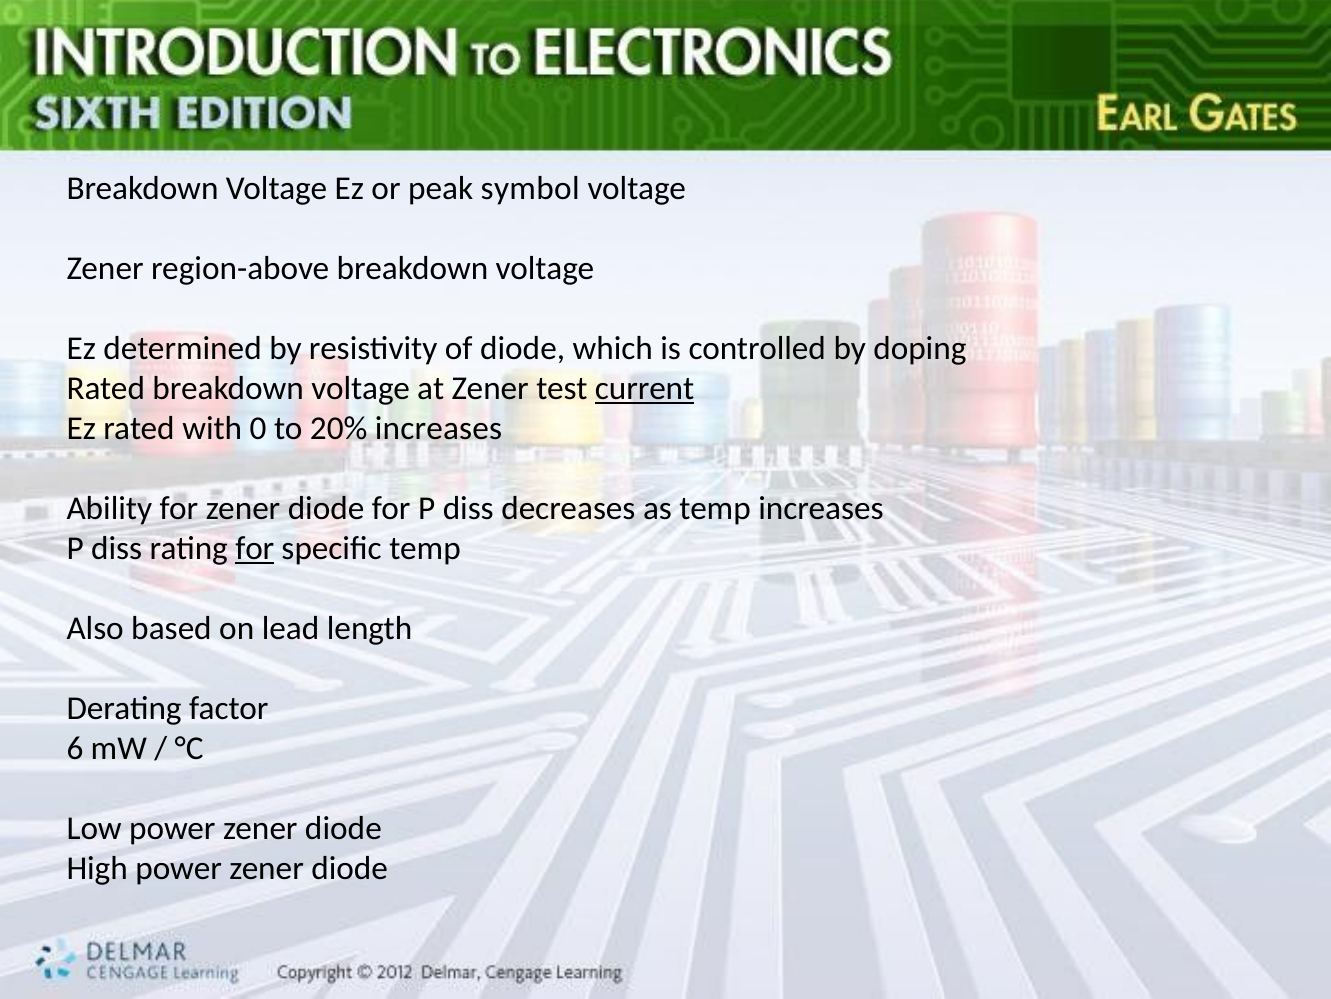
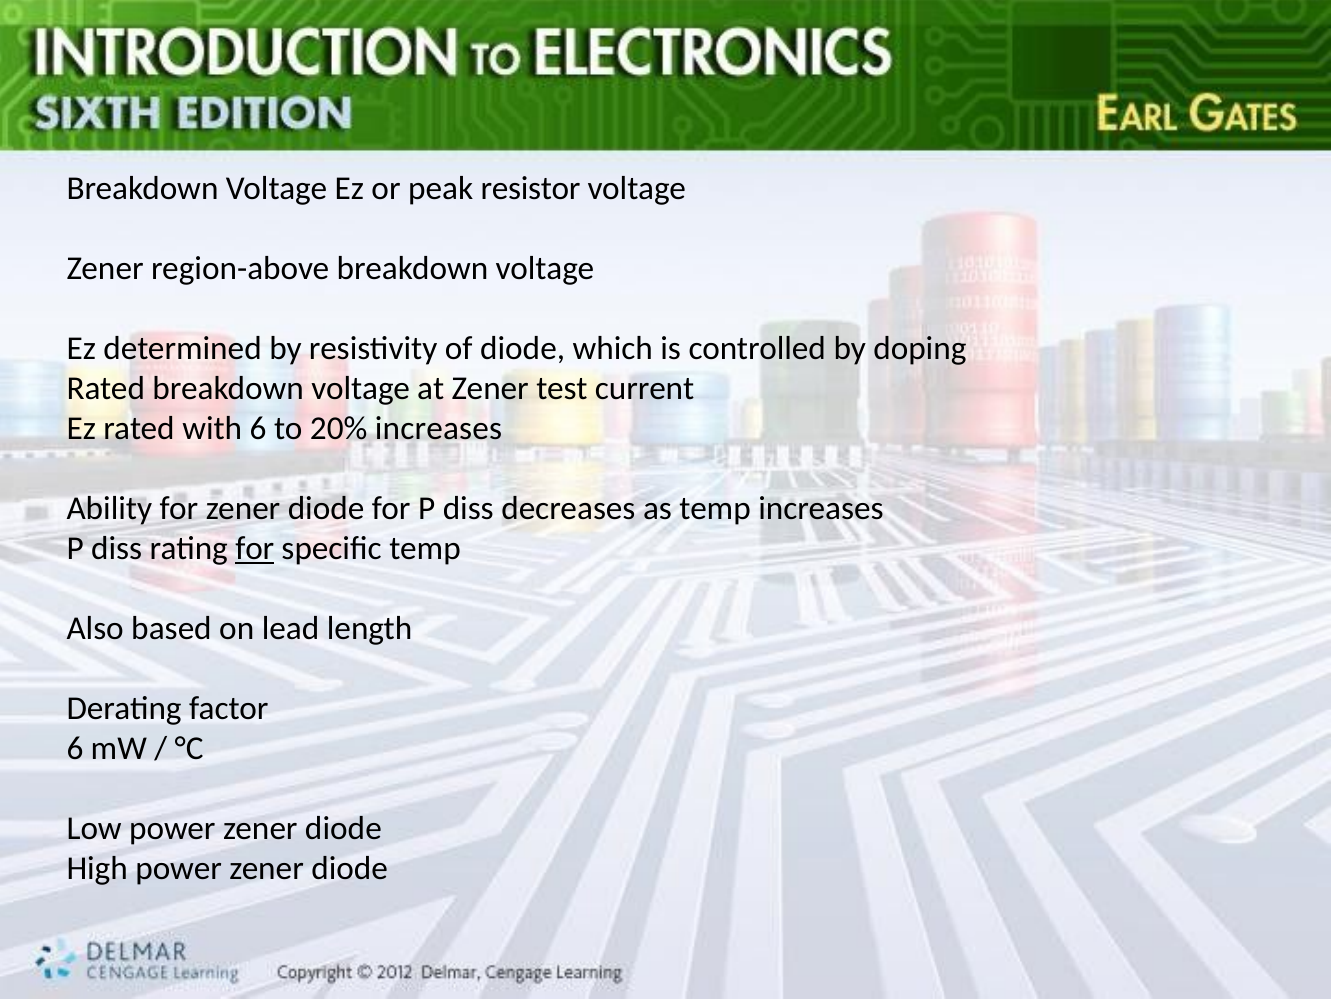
symbol: symbol -> resistor (531, 189)
current underline: present -> none (645, 388)
with 0: 0 -> 6 (258, 428)
